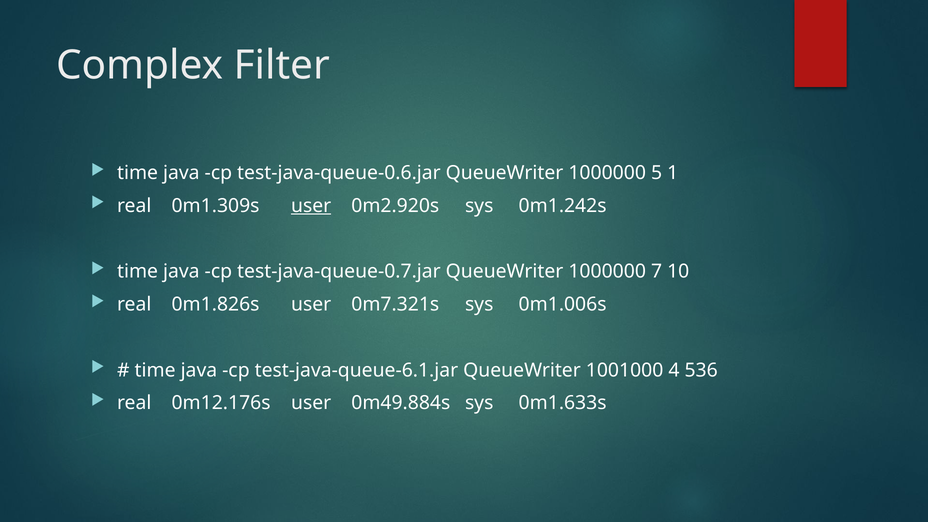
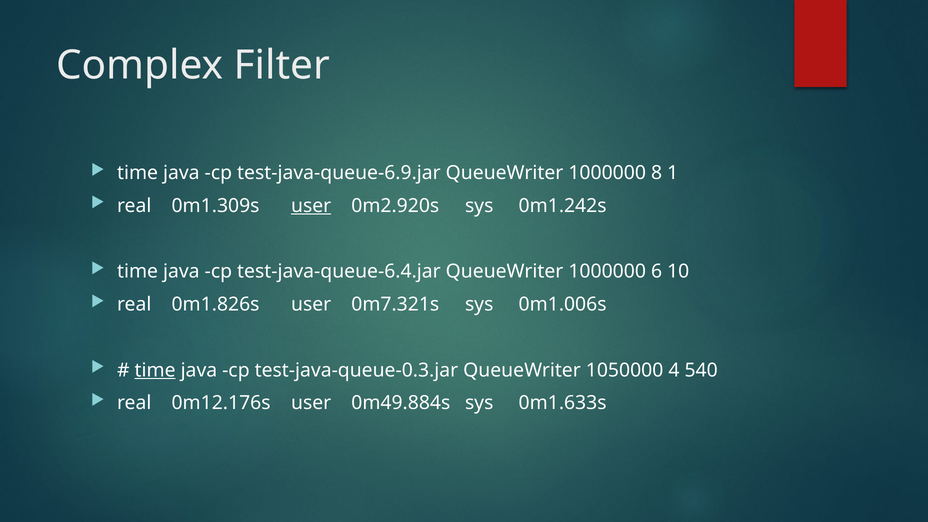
test-java-queue-0.6.jar: test-java-queue-0.6.jar -> test-java-queue-6.9.jar (339, 173)
5: 5 -> 8 (657, 173)
test-java-queue-0.7.jar: test-java-queue-0.7.jar -> test-java-queue-6.4.jar (339, 271)
7: 7 -> 6 (657, 271)
time underline: none -> present (155, 370)
test-java-queue-6.1.jar: test-java-queue-6.1.jar -> test-java-queue-0.3.jar (356, 370)
1001000: 1001000 -> 1050000 (625, 370)
536: 536 -> 540 (701, 370)
